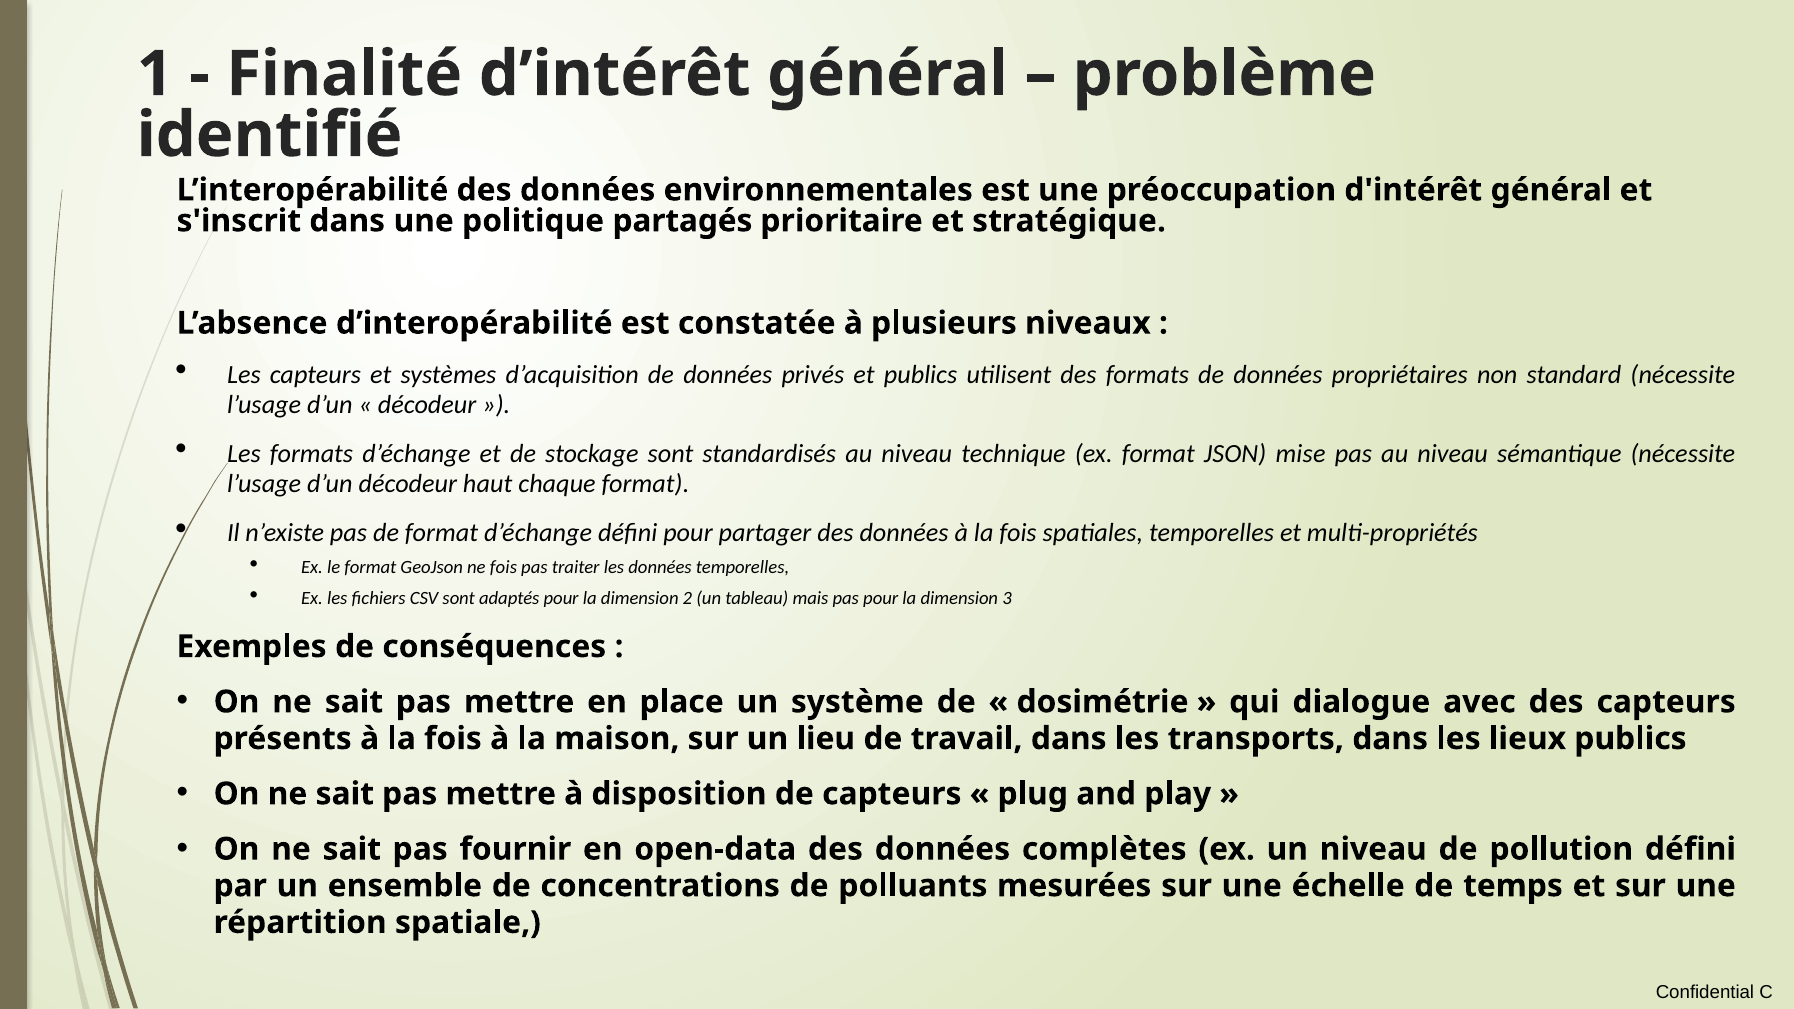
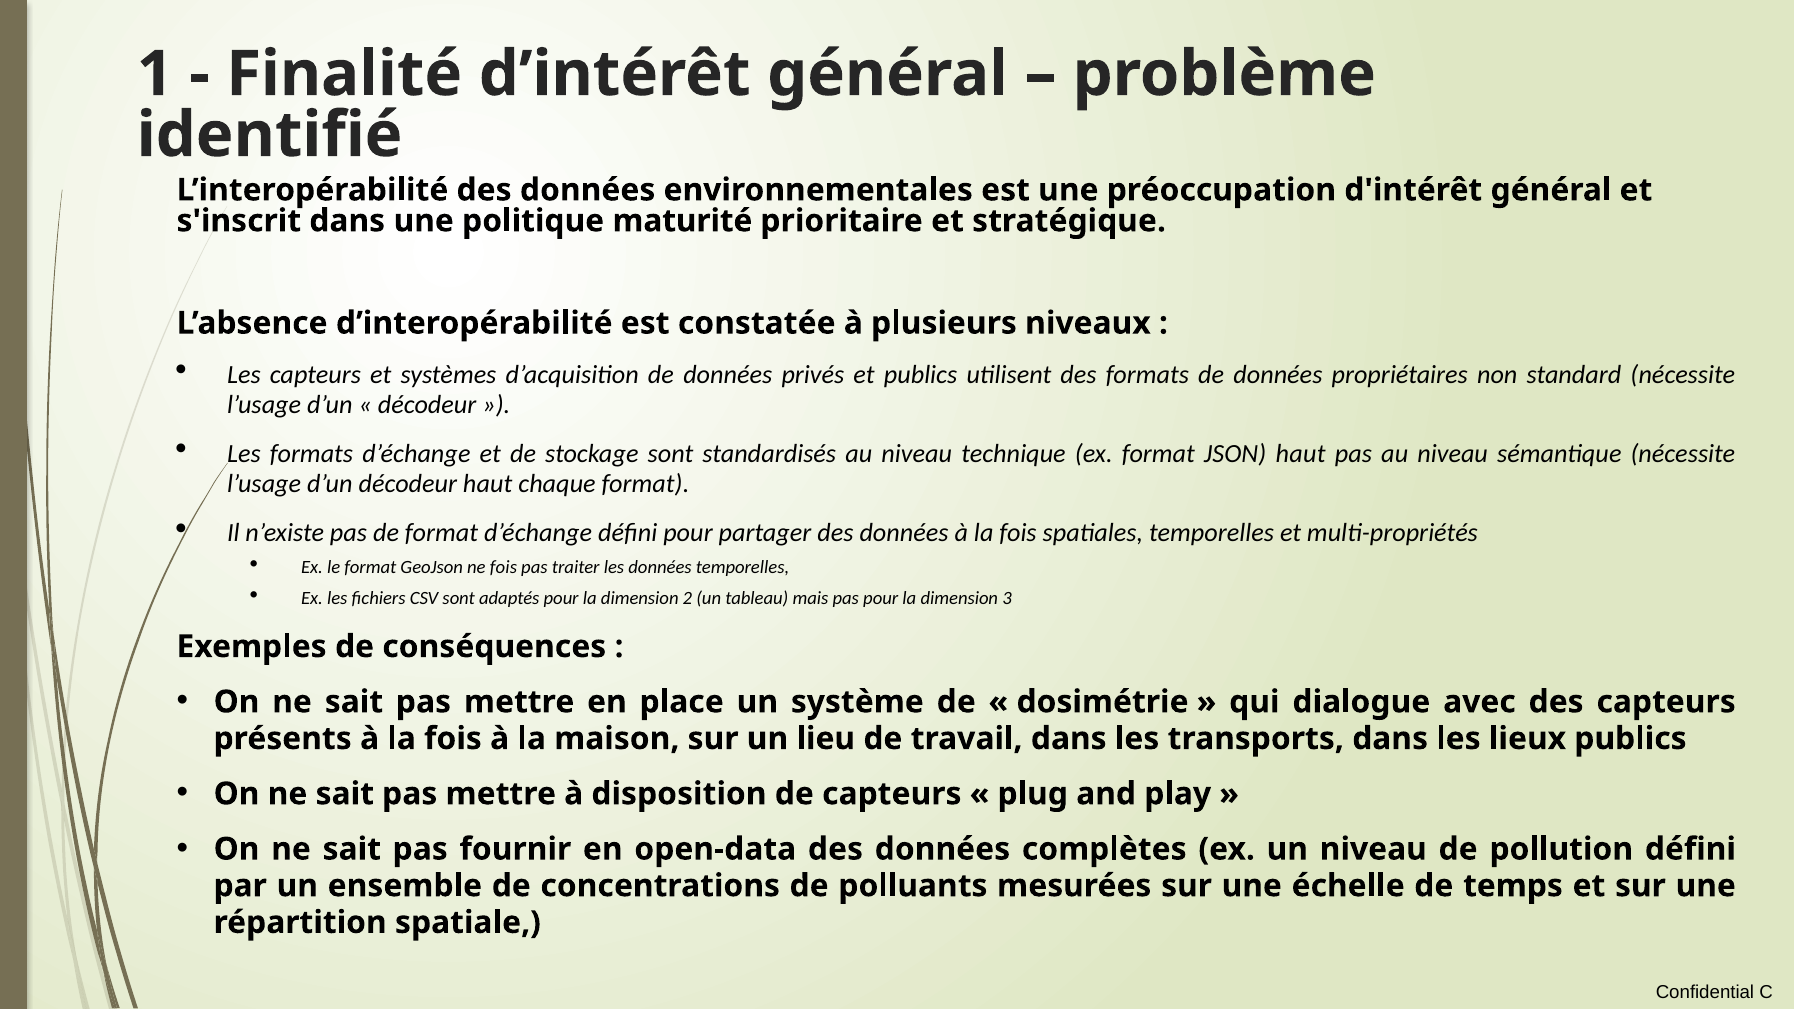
partagés: partagés -> maturité (682, 221)
JSON mise: mise -> haut (1301, 454)
